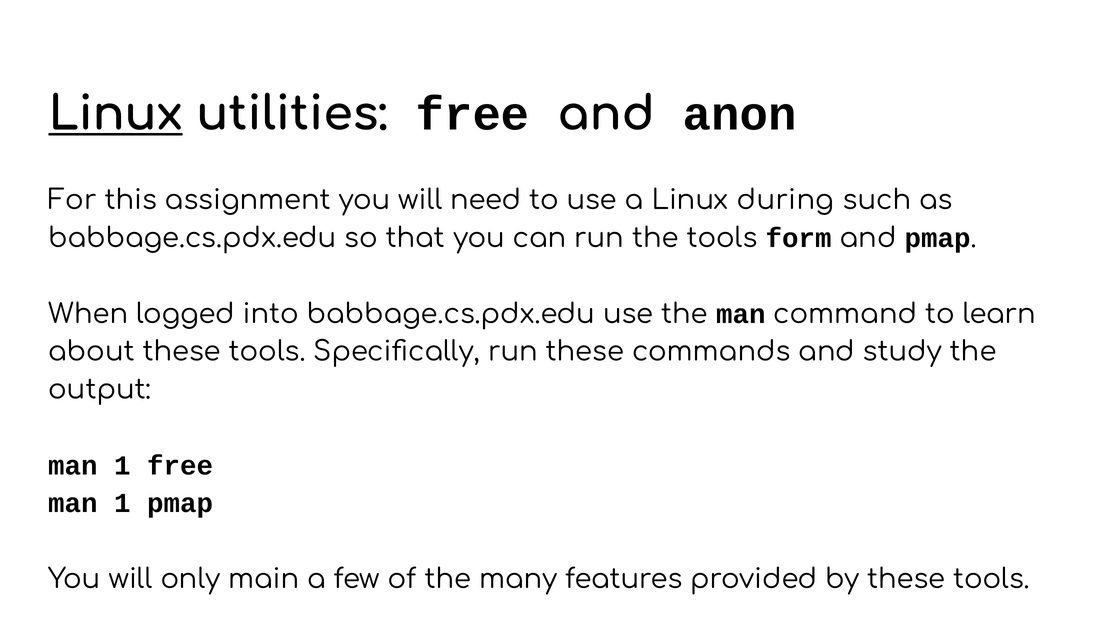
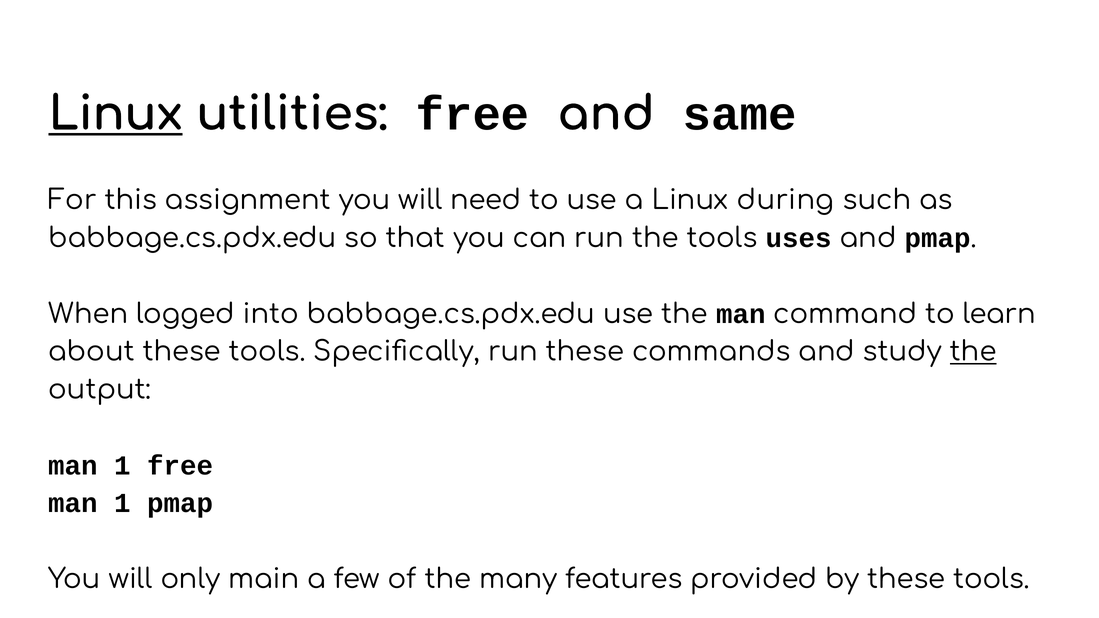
anon: anon -> same (740, 114)
form: form -> uses (799, 238)
the underline: none -> present (973, 352)
